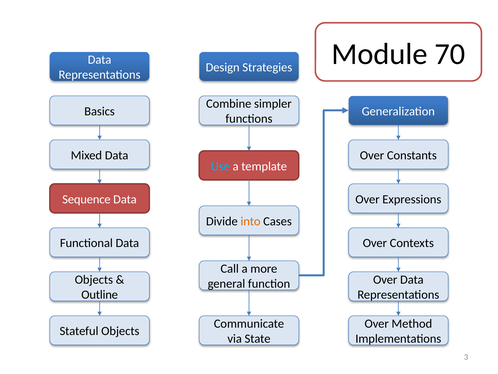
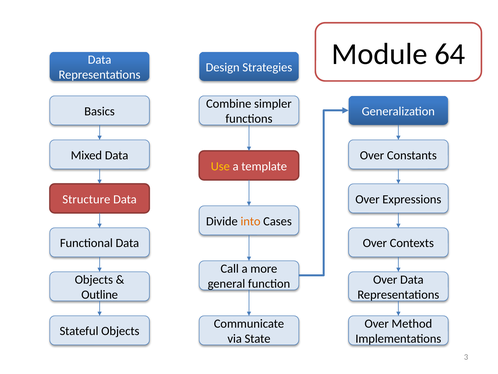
70: 70 -> 64 (450, 54)
Use colour: light blue -> yellow (220, 166)
Sequence: Sequence -> Structure (86, 199)
